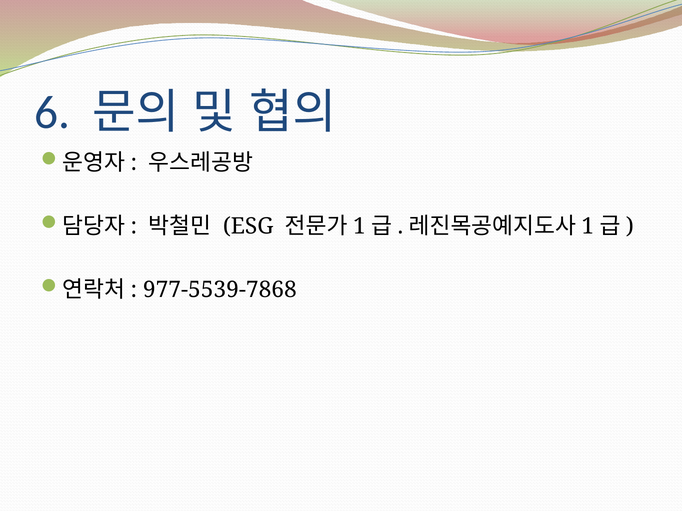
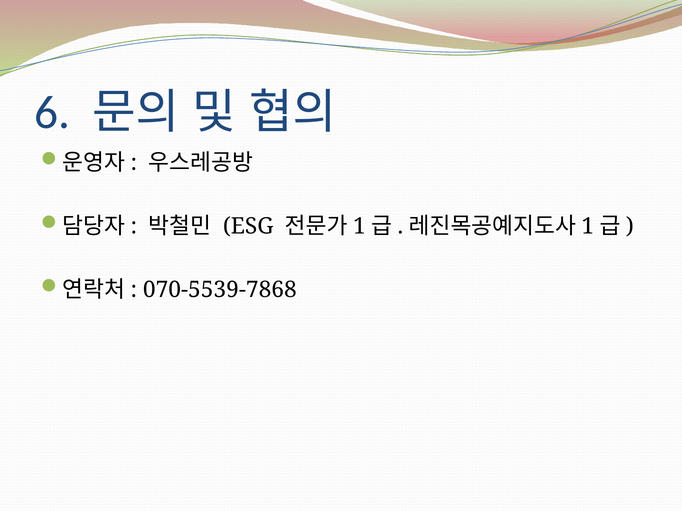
977-5539-7868: 977-5539-7868 -> 070-5539-7868 (220, 290)
